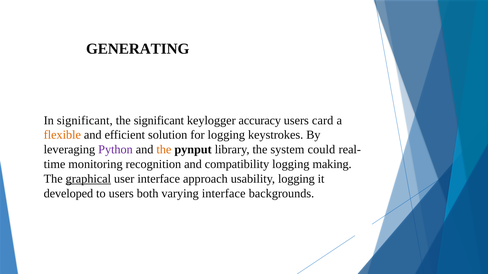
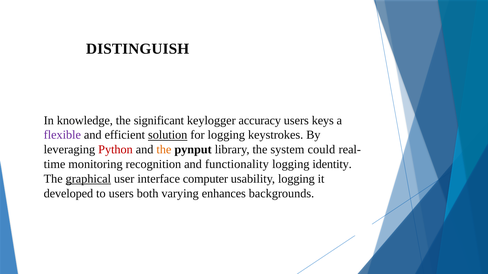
GENERATING: GENERATING -> DISTINGUISH (138, 49)
In significant: significant -> knowledge (85, 121)
card: card -> keys (323, 121)
flexible colour: orange -> purple (62, 135)
solution underline: none -> present (168, 135)
Python colour: purple -> red (115, 150)
compatibility: compatibility -> functionality (237, 165)
making: making -> identity (332, 165)
approach: approach -> computer (205, 179)
varying interface: interface -> enhances (224, 194)
